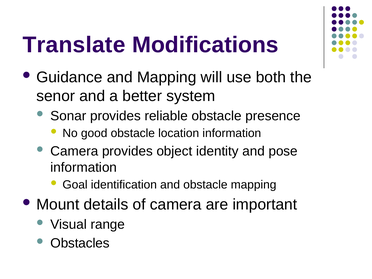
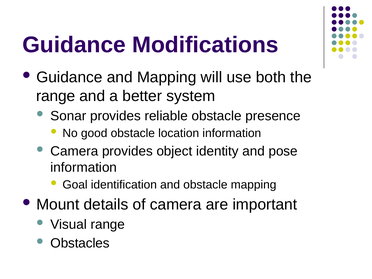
Translate: Translate -> Guidance (74, 45)
senor: senor -> range (56, 96)
